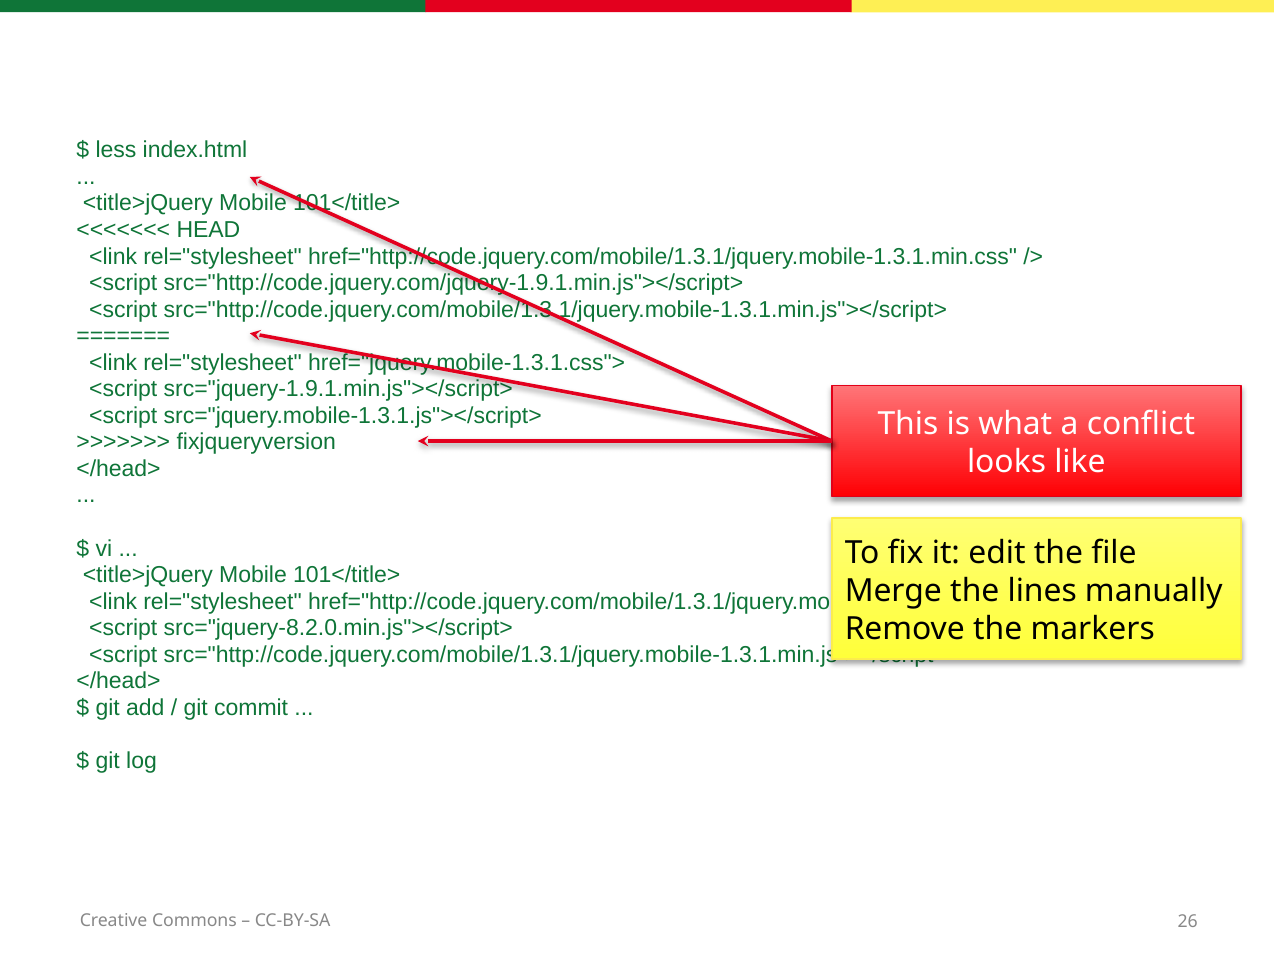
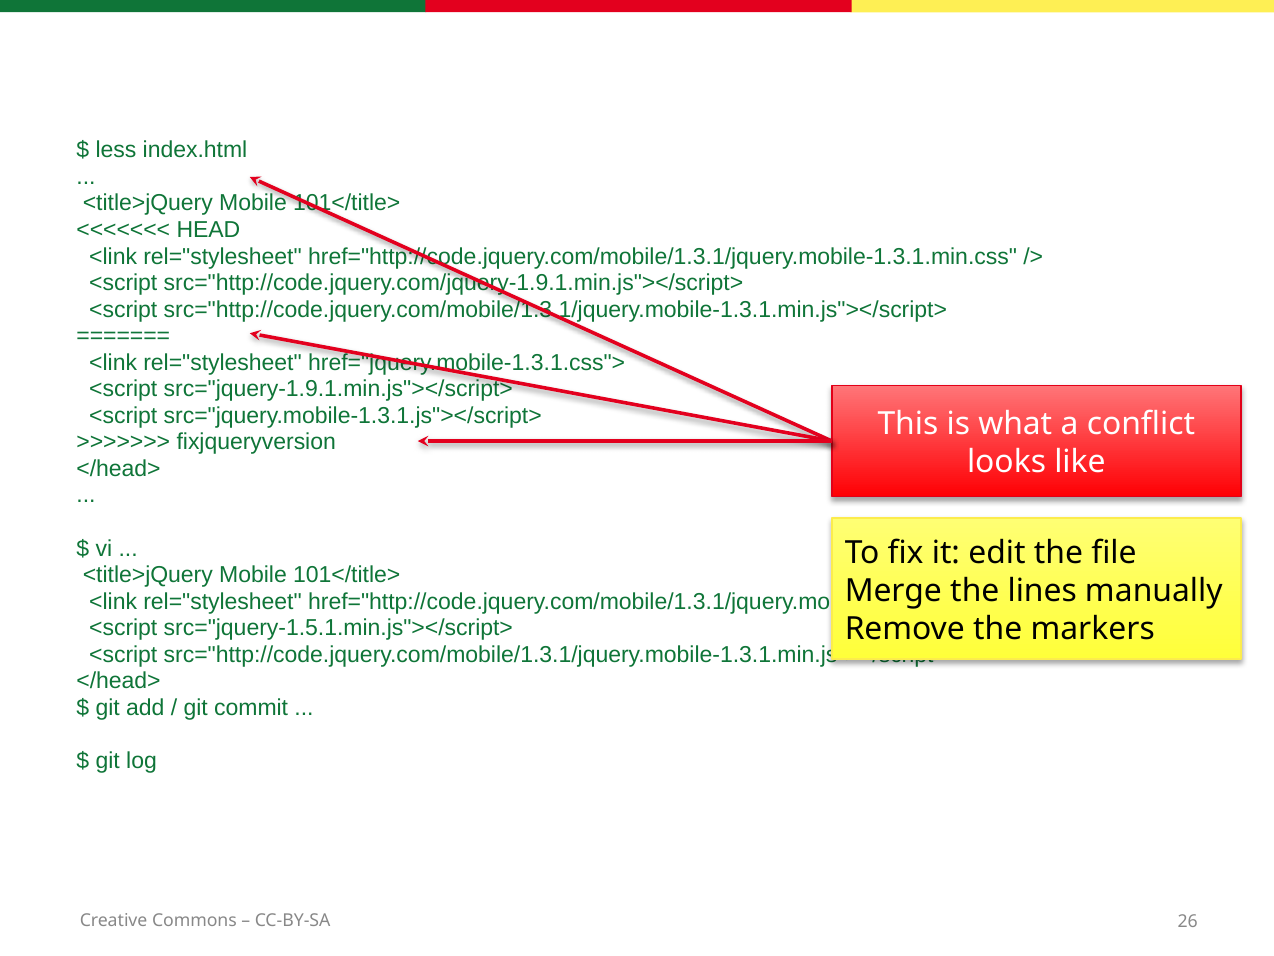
src="jquery-8.2.0.min.js"></script>: src="jquery-8.2.0.min.js"></script> -> src="jquery-1.5.1.min.js"></script> (338, 628)
